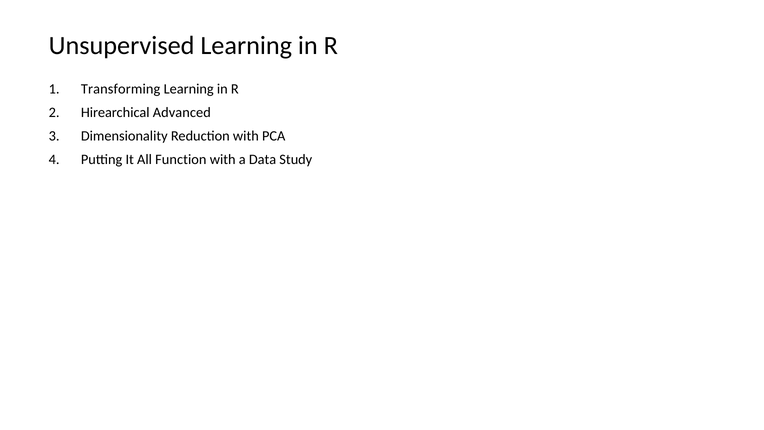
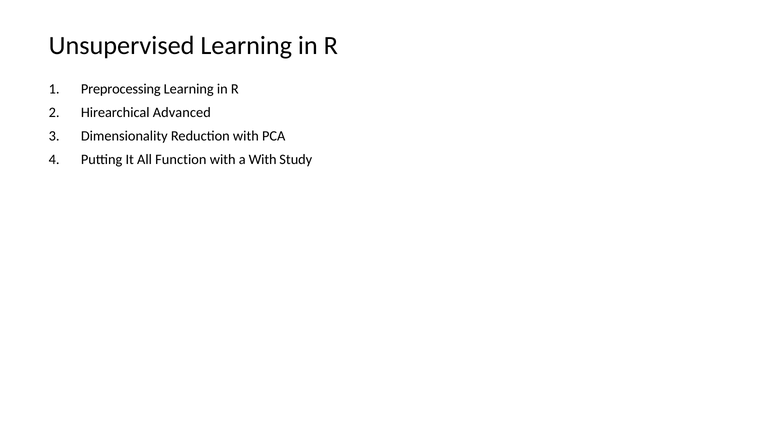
Transforming: Transforming -> Preprocessing (121, 89)
a Data: Data -> With (263, 159)
